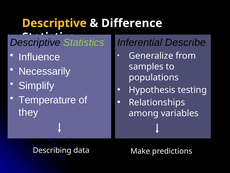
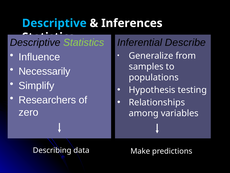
Descriptive colour: yellow -> light blue (54, 23)
Difference: Difference -> Inferences (132, 23)
Temperature: Temperature -> Researchers (47, 100)
they: they -> zero (29, 112)
